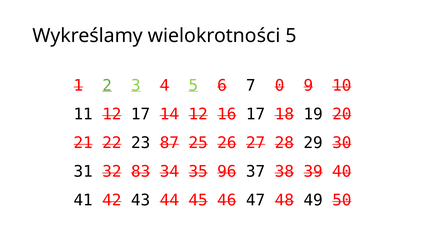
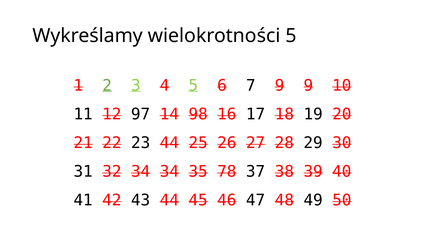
7 0: 0 -> 9 (280, 85)
12 17: 17 -> 97 (141, 114)
14 12: 12 -> 98 (198, 114)
23 87: 87 -> 44 (169, 143)
32 83: 83 -> 34 (141, 172)
96: 96 -> 78 (227, 172)
